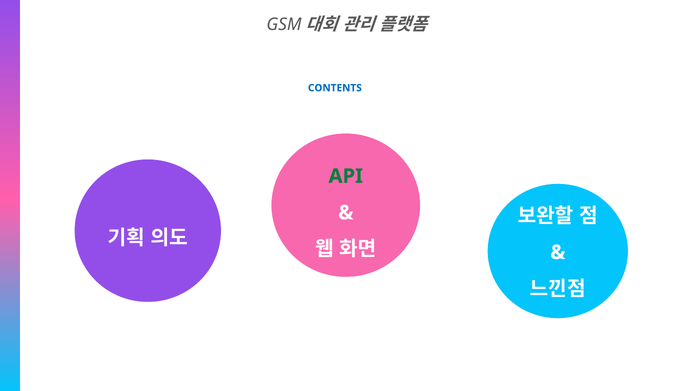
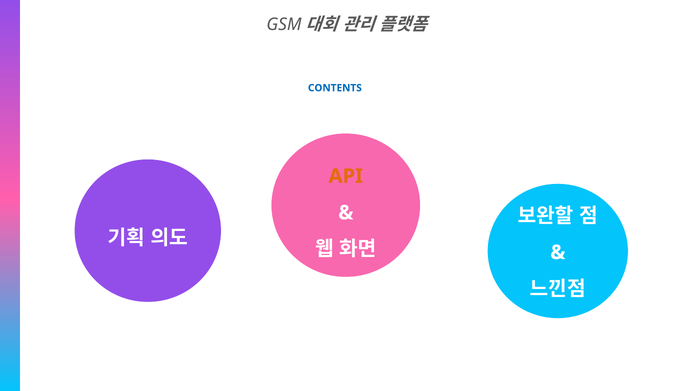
API colour: green -> orange (346, 176)
